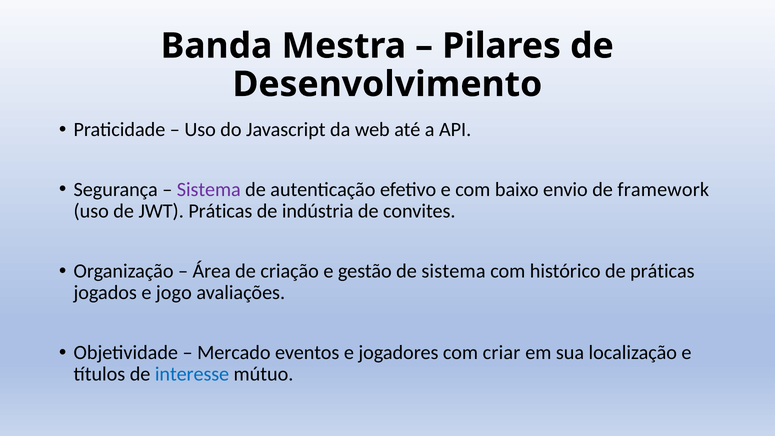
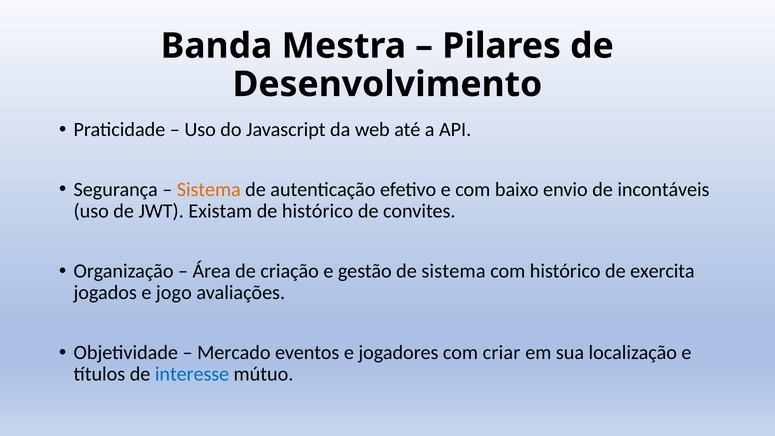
Sistema colour: purple -> orange (209, 189)
framework: framework -> incontáveis (663, 189)
JWT Práticas: Práticas -> Existam (220, 211)
de indústria: indústria -> histórico (318, 211)
de práticas: práticas -> exercita (662, 271)
